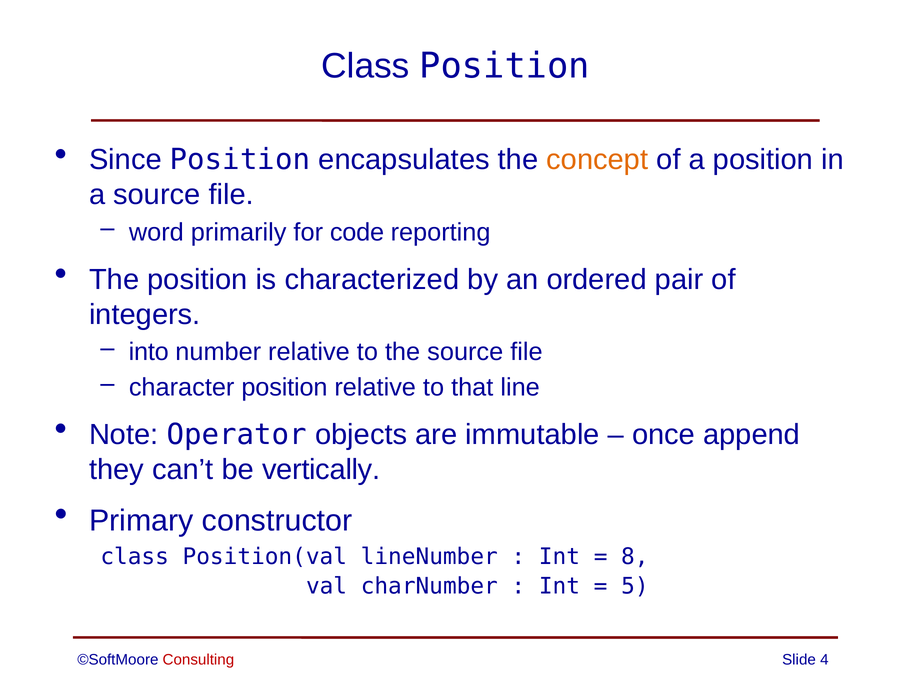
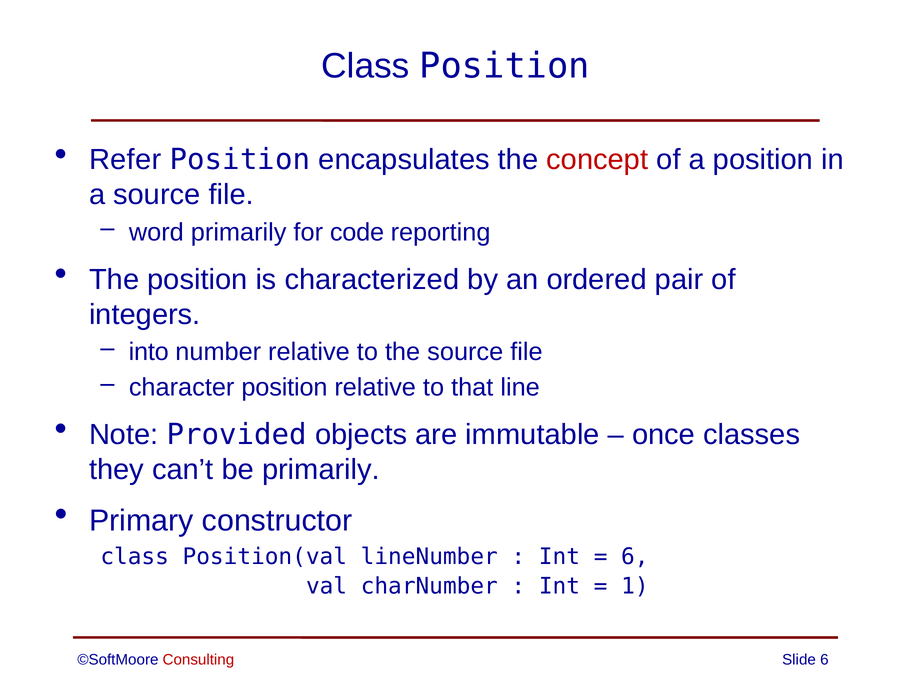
Since: Since -> Refer (125, 160)
concept colour: orange -> red (597, 160)
Operator: Operator -> Provided (237, 435)
append: append -> classes (752, 435)
be vertically: vertically -> primarily (321, 470)
8: 8 -> 6 (635, 557)
5: 5 -> 1 (635, 587)
Slide 4: 4 -> 6 (824, 660)
